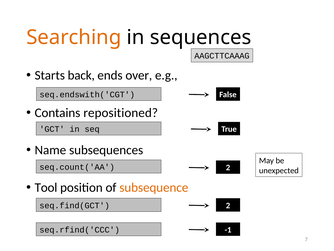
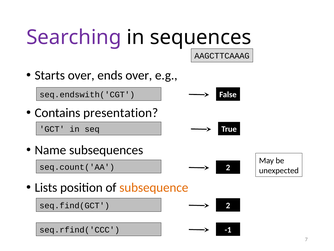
Searching colour: orange -> purple (74, 37)
Starts back: back -> over (81, 75)
repositioned: repositioned -> presentation (121, 113)
Tool: Tool -> Lists (46, 187)
